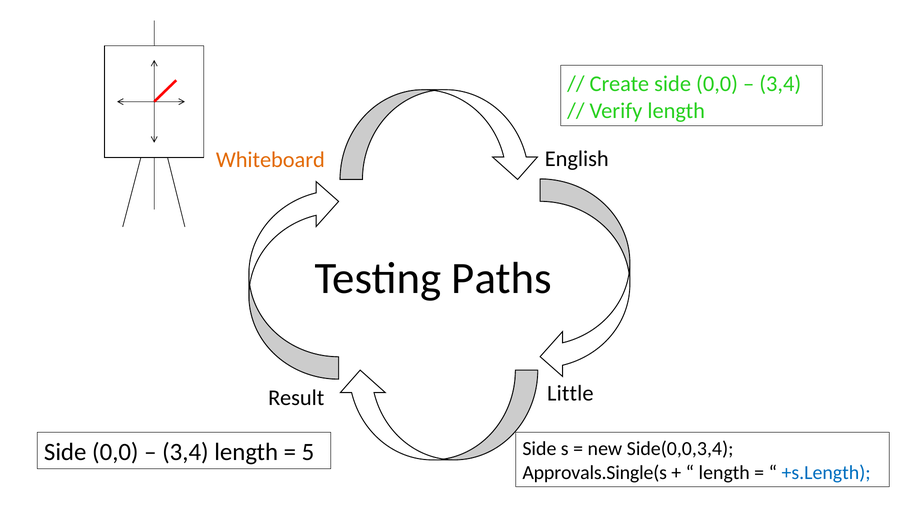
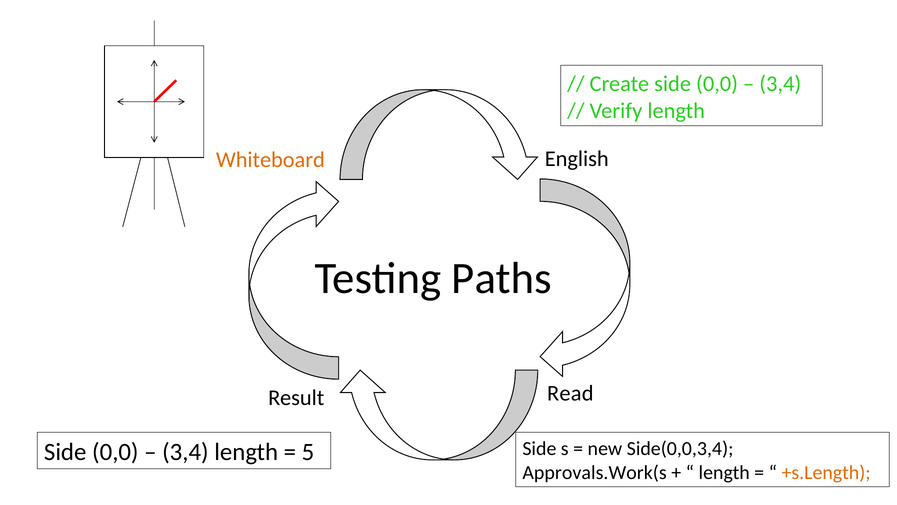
Little: Little -> Read (570, 393)
Approvals.Single(s: Approvals.Single(s -> Approvals.Work(s (595, 472)
+s.Length colour: blue -> orange (826, 472)
